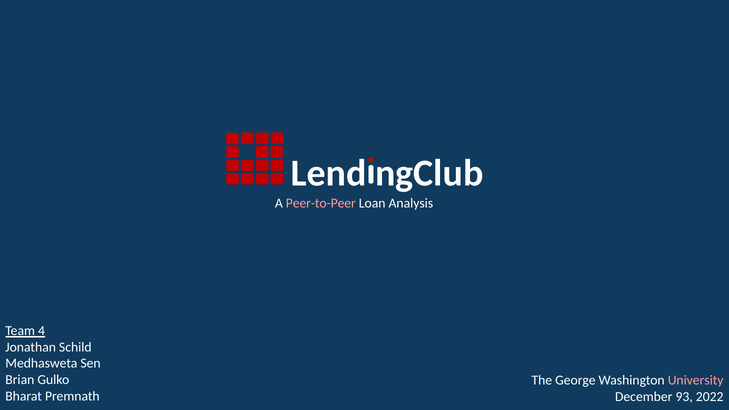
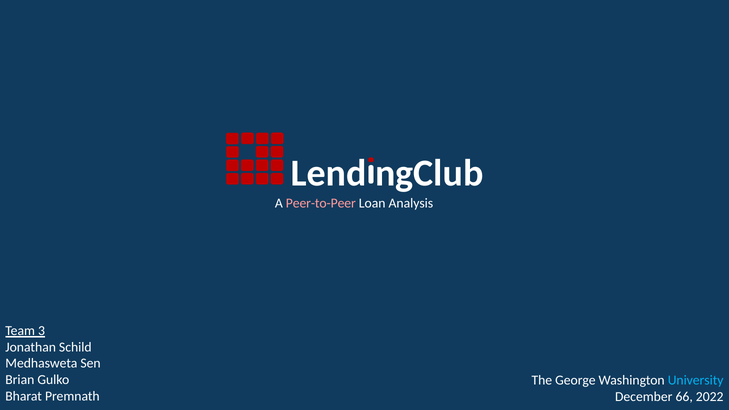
4: 4 -> 3 (41, 331)
University colour: pink -> light blue (696, 380)
93: 93 -> 66 (684, 397)
